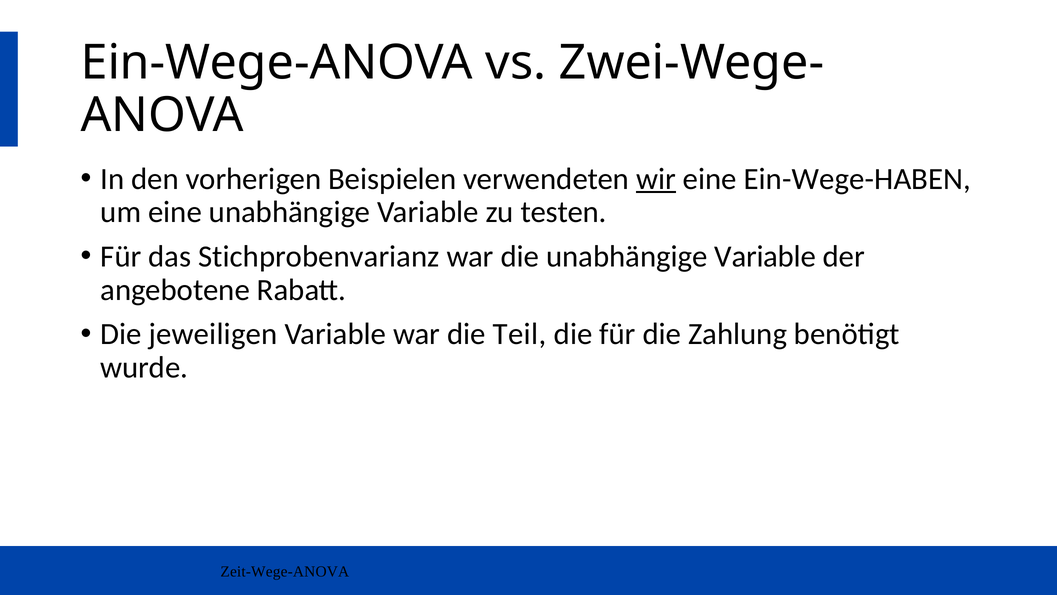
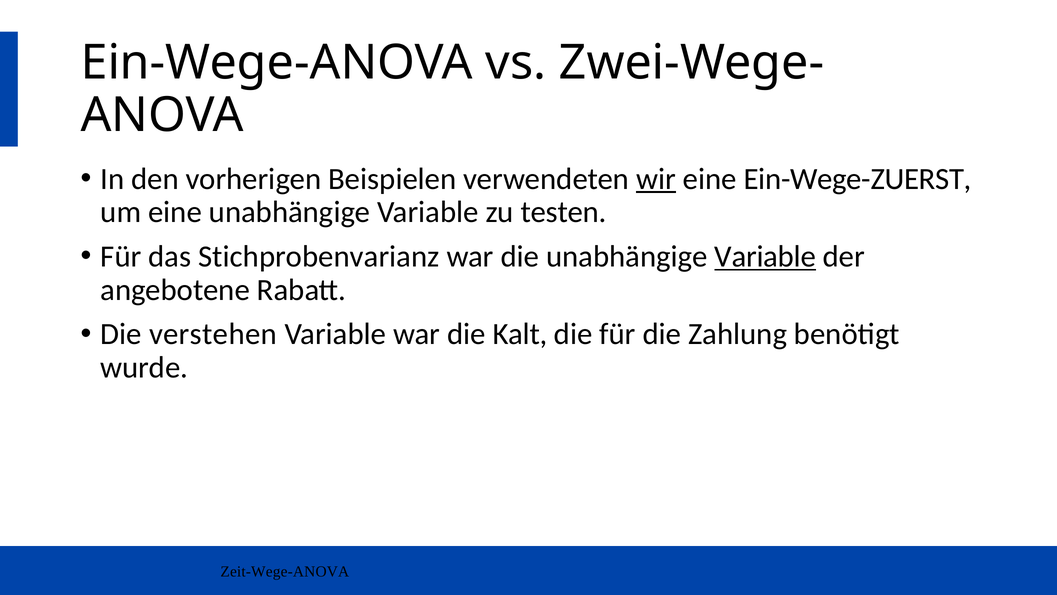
Ein-Wege-HABEN: Ein-Wege-HABEN -> Ein-Wege-ZUERST (858, 179)
Variable underline: none -> present (765, 256)
jeweiligen: jeweiligen -> verstehen (213, 334)
Teil: Teil -> Kalt (520, 334)
